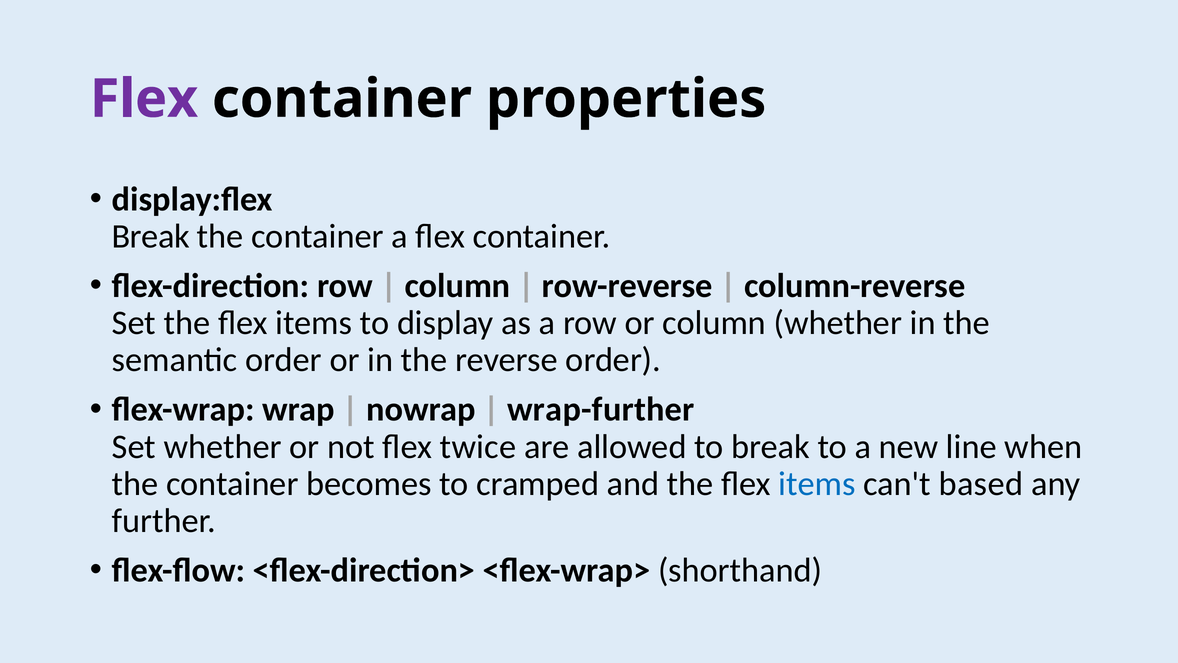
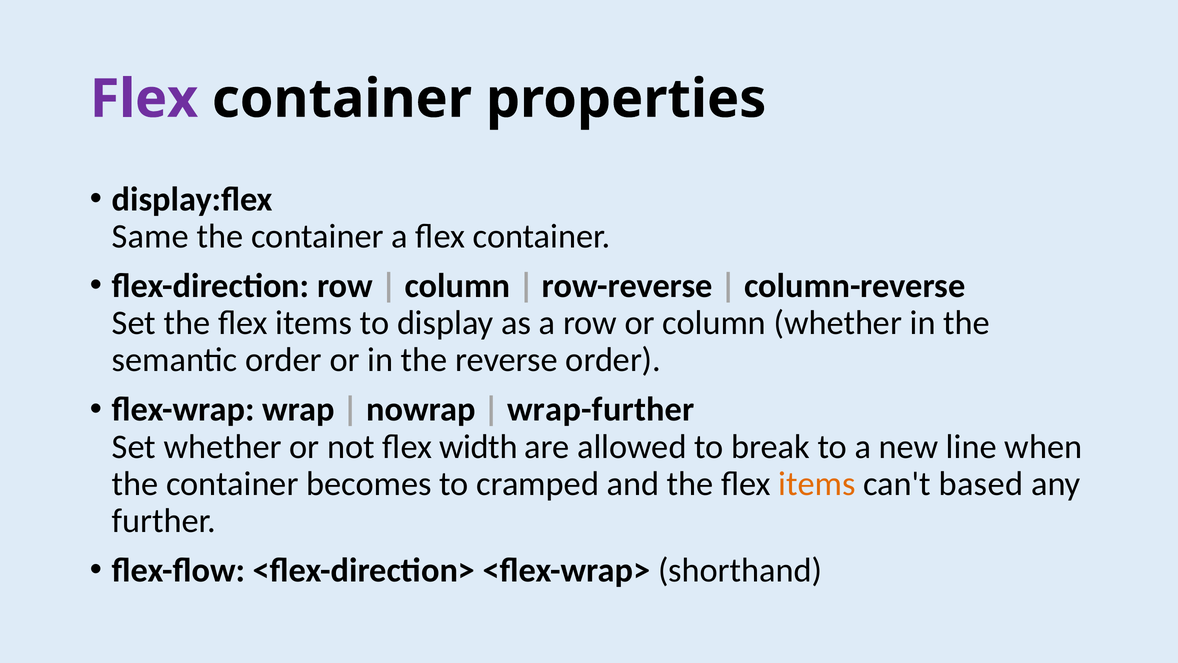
Break: Break -> Same (150, 236)
twice: twice -> width (478, 446)
items colour: blue -> orange (817, 484)
